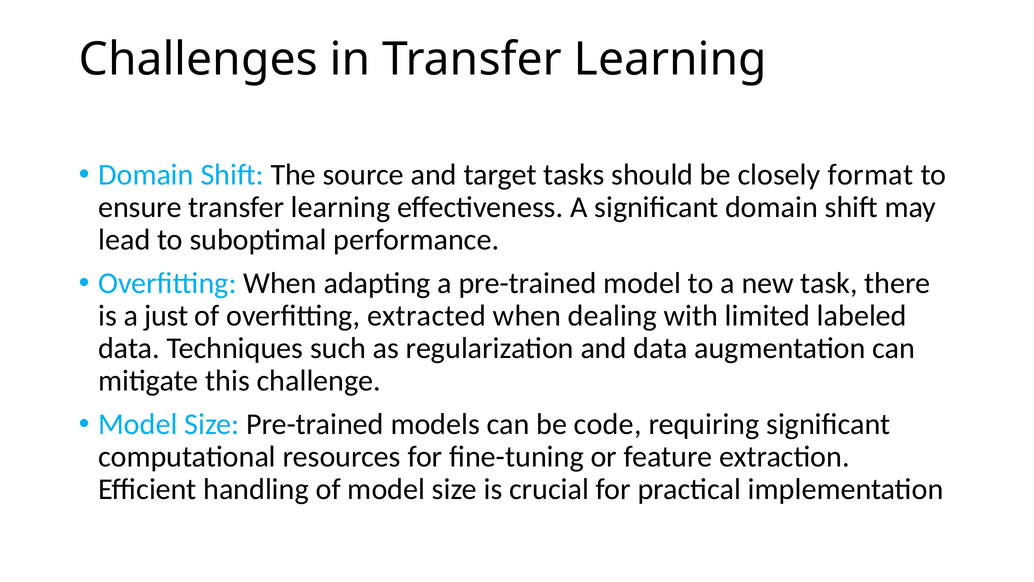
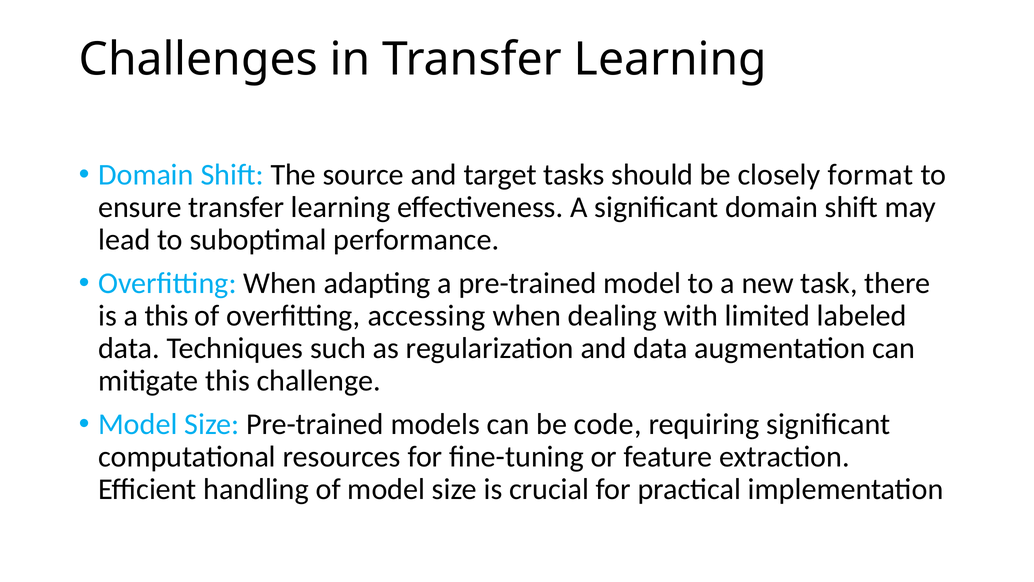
a just: just -> this (166, 316)
extracted: extracted -> accessing (427, 316)
